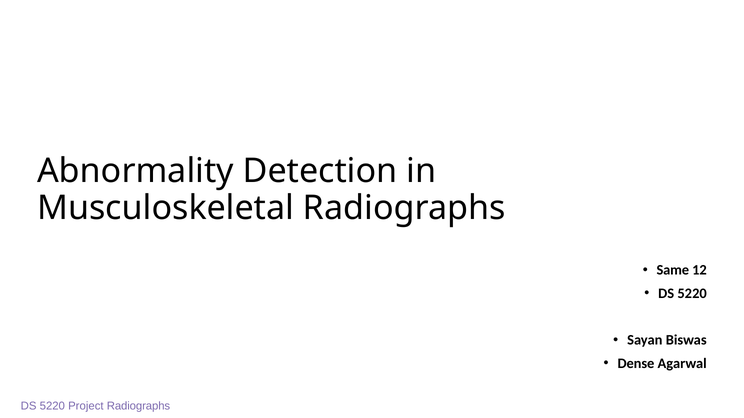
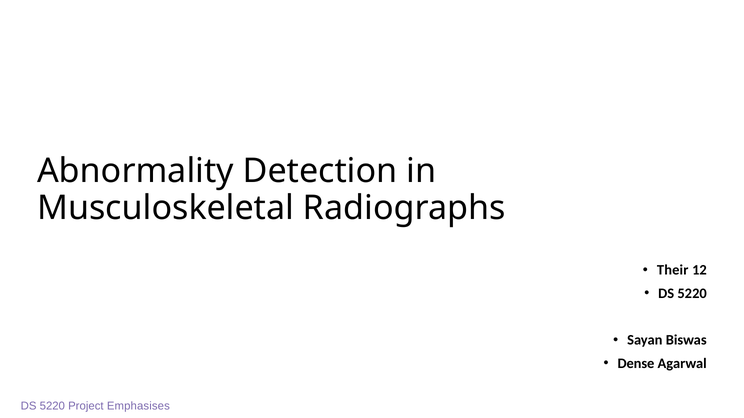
Same: Same -> Their (673, 270)
Project Radiographs: Radiographs -> Emphasises (138, 406)
